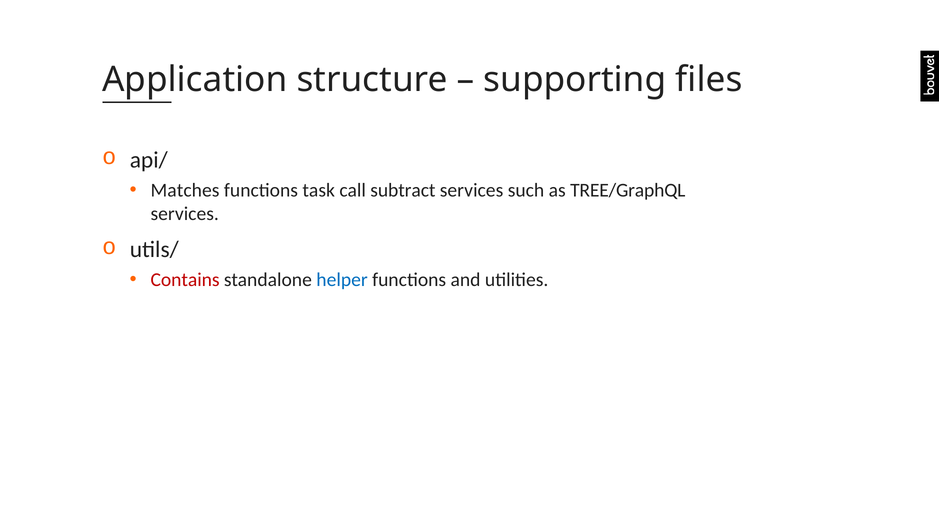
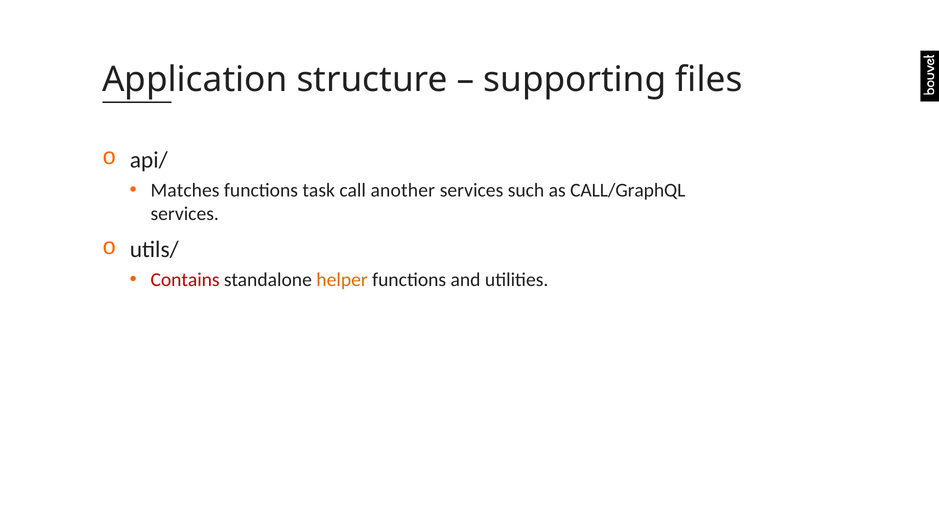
subtract: subtract -> another (403, 190)
TREE/GraphQL: TREE/GraphQL -> CALL/GraphQL (628, 190)
helper colour: blue -> orange (342, 280)
